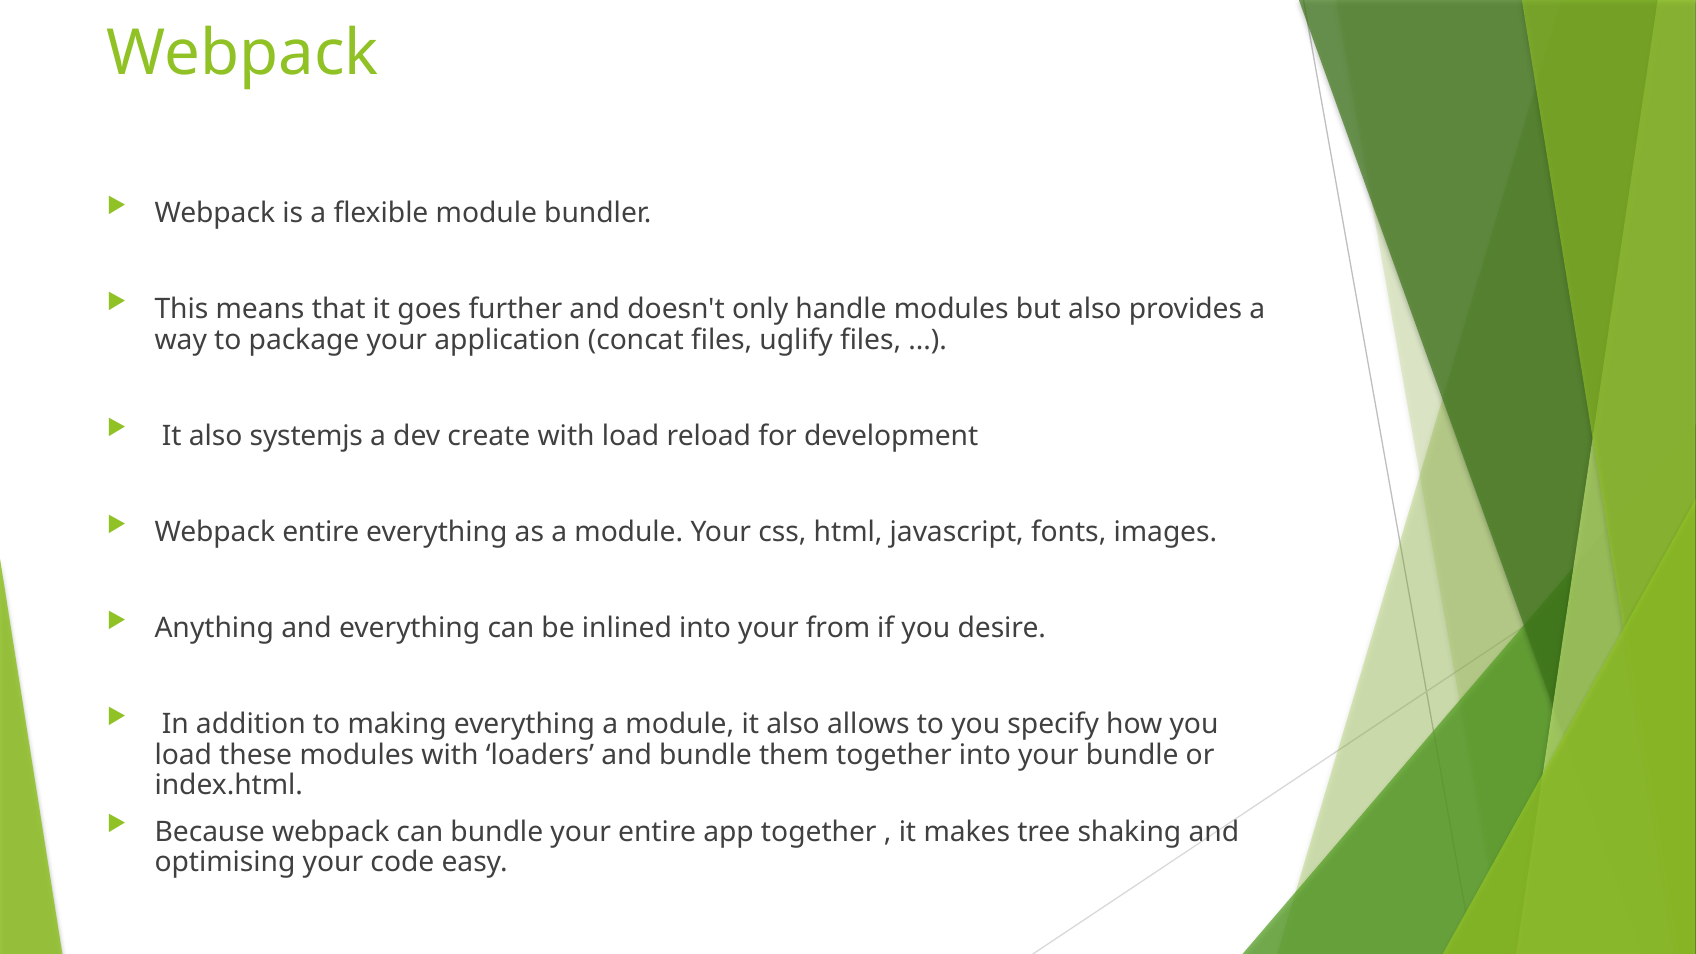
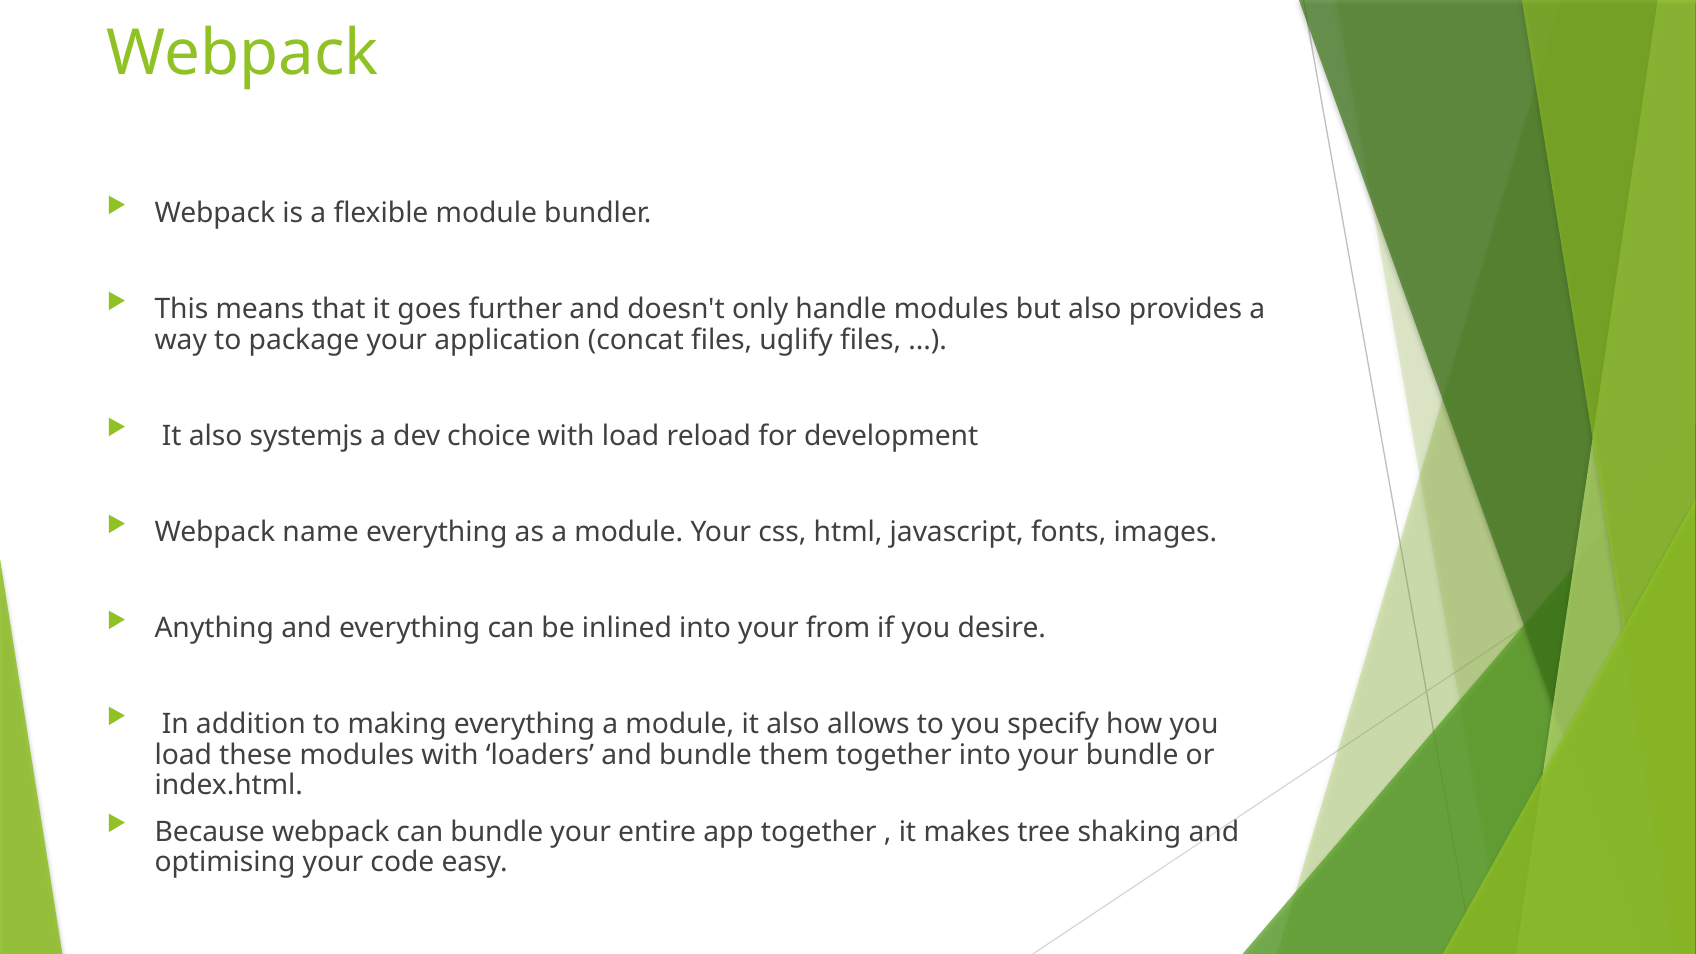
create: create -> choice (489, 436)
Webpack entire: entire -> name (321, 532)
